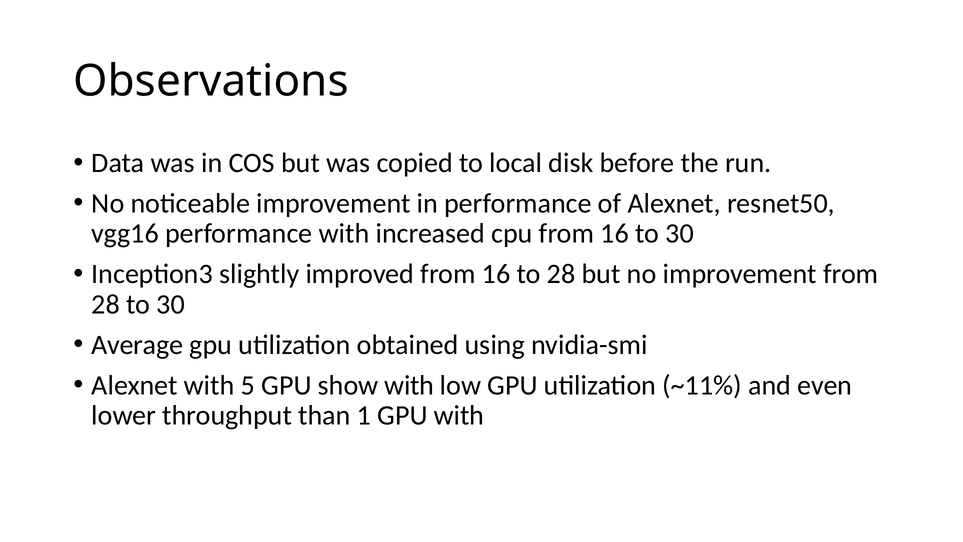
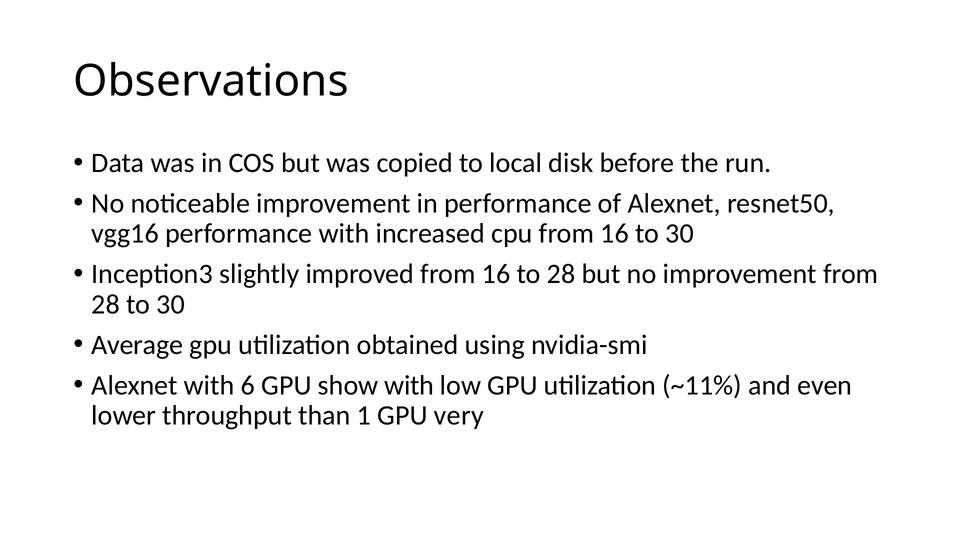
5: 5 -> 6 (248, 385)
GPU with: with -> very (459, 415)
